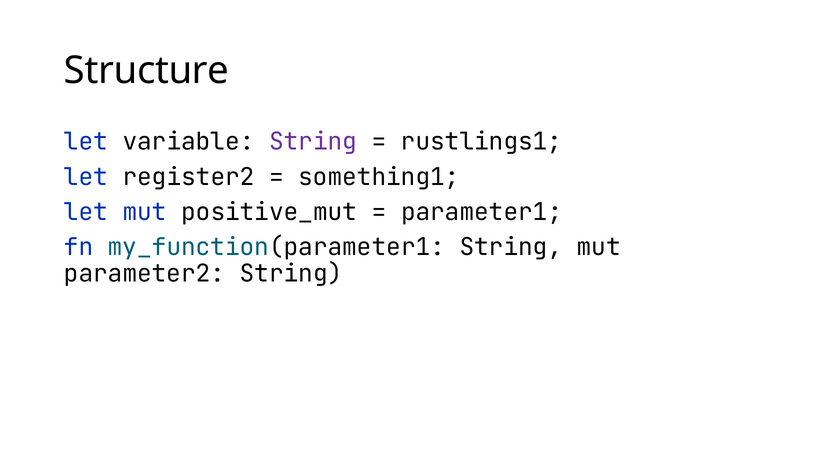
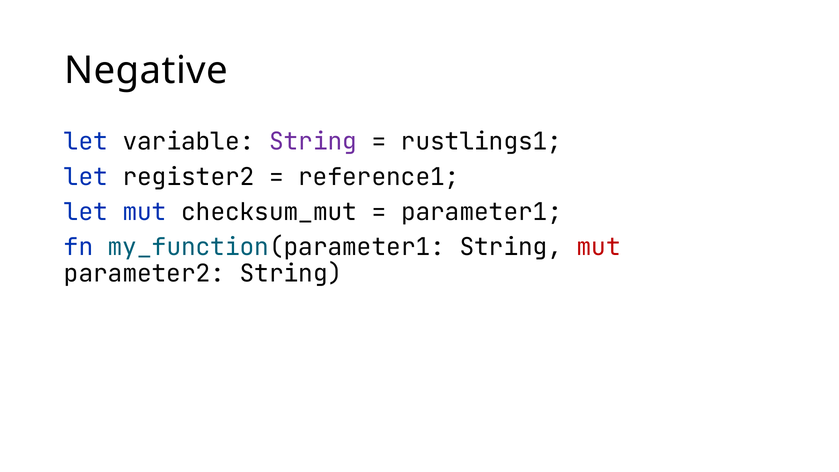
Structure: Structure -> Negative (146, 70)
something1: something1 -> reference1 (379, 177)
positive_mut: positive_mut -> checksum_mut (269, 212)
mut colour: black -> red (599, 247)
